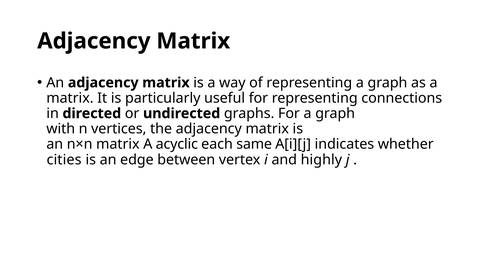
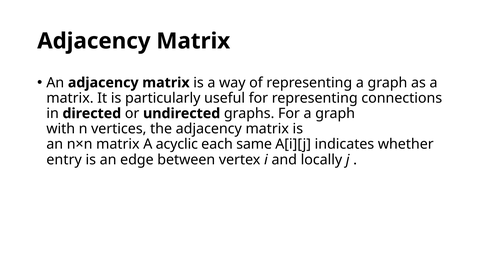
cities: cities -> entry (64, 159)
highly: highly -> locally (321, 159)
